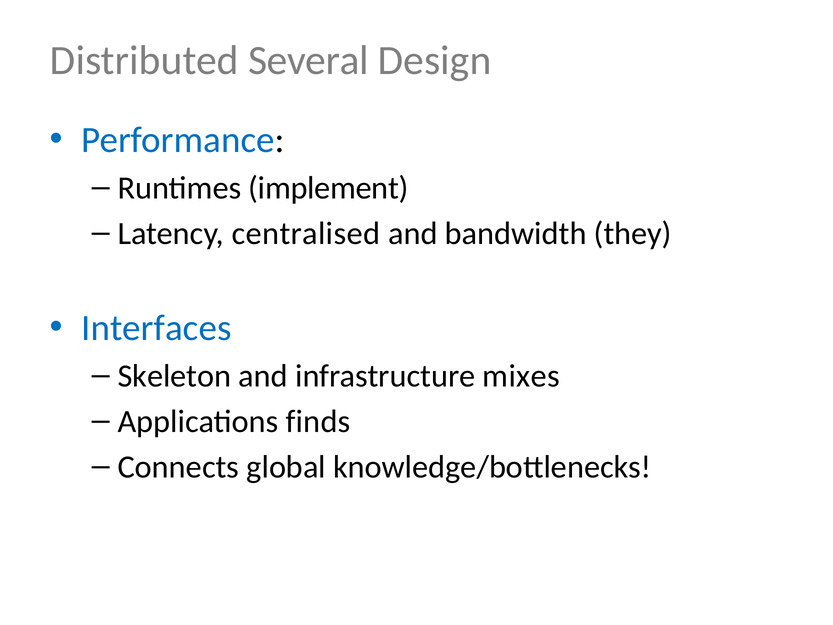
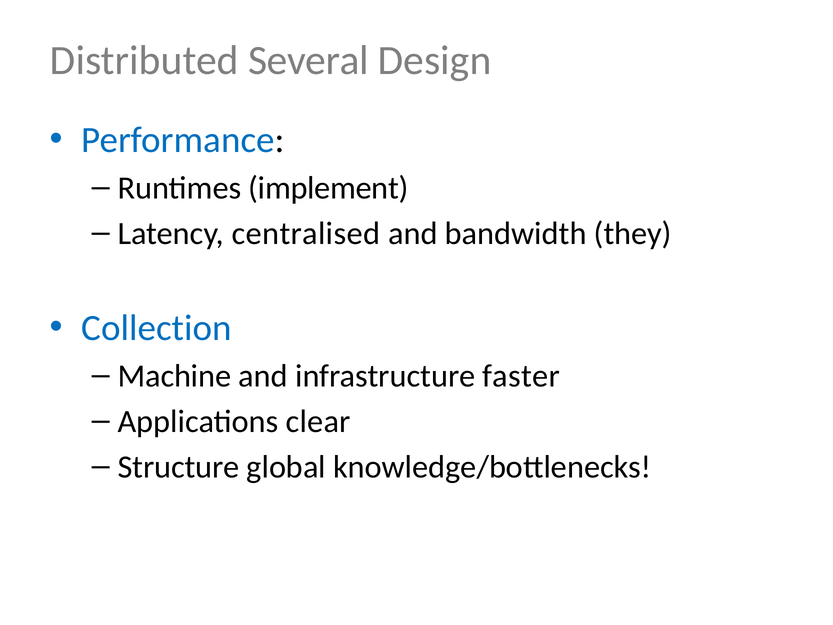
Interfaces: Interfaces -> Collection (156, 328)
Skeleton: Skeleton -> Machine (174, 376)
mixes: mixes -> faster (521, 376)
finds: finds -> clear (318, 421)
Connects: Connects -> Structure (178, 467)
